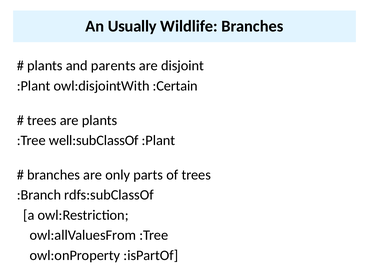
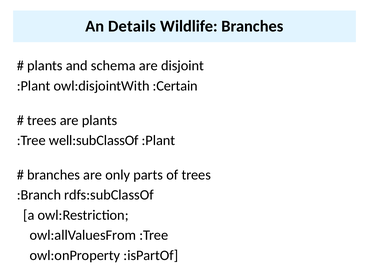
Usually: Usually -> Details (132, 26)
parents: parents -> schema (113, 66)
